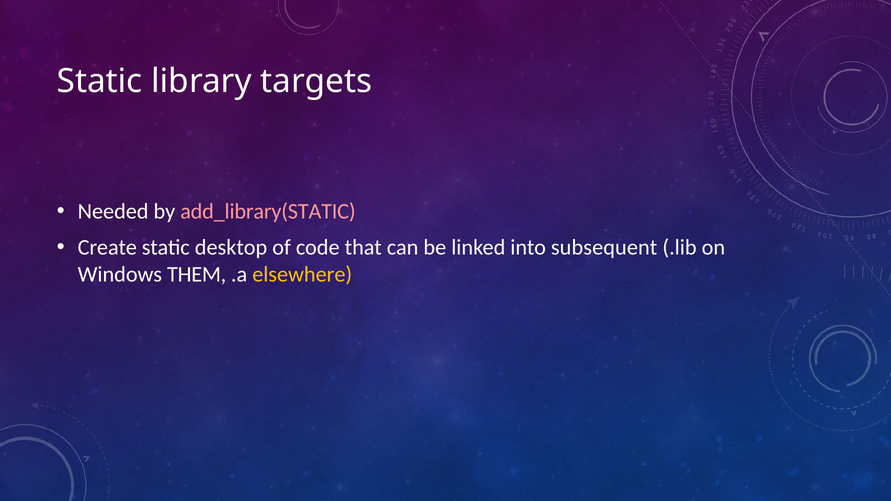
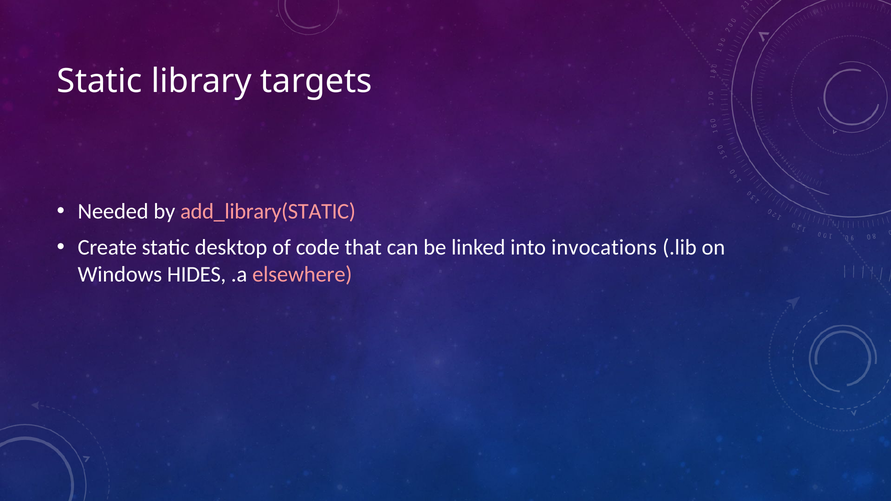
subsequent: subsequent -> invocations (604, 248)
THEM: THEM -> HIDES (197, 274)
elsewhere colour: yellow -> pink (302, 274)
